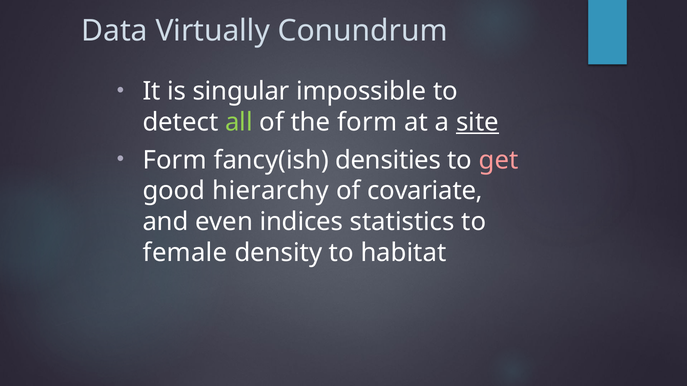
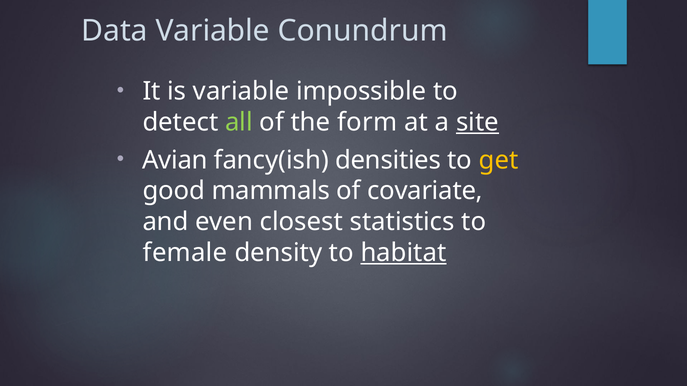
Data Virtually: Virtually -> Variable (213, 31)
is singular: singular -> variable (241, 91)
Form: Form -> Avian (175, 160)
get colour: pink -> yellow (499, 160)
hierarchy: hierarchy -> mammals (271, 191)
indices: indices -> closest (301, 222)
habitat underline: none -> present (403, 253)
